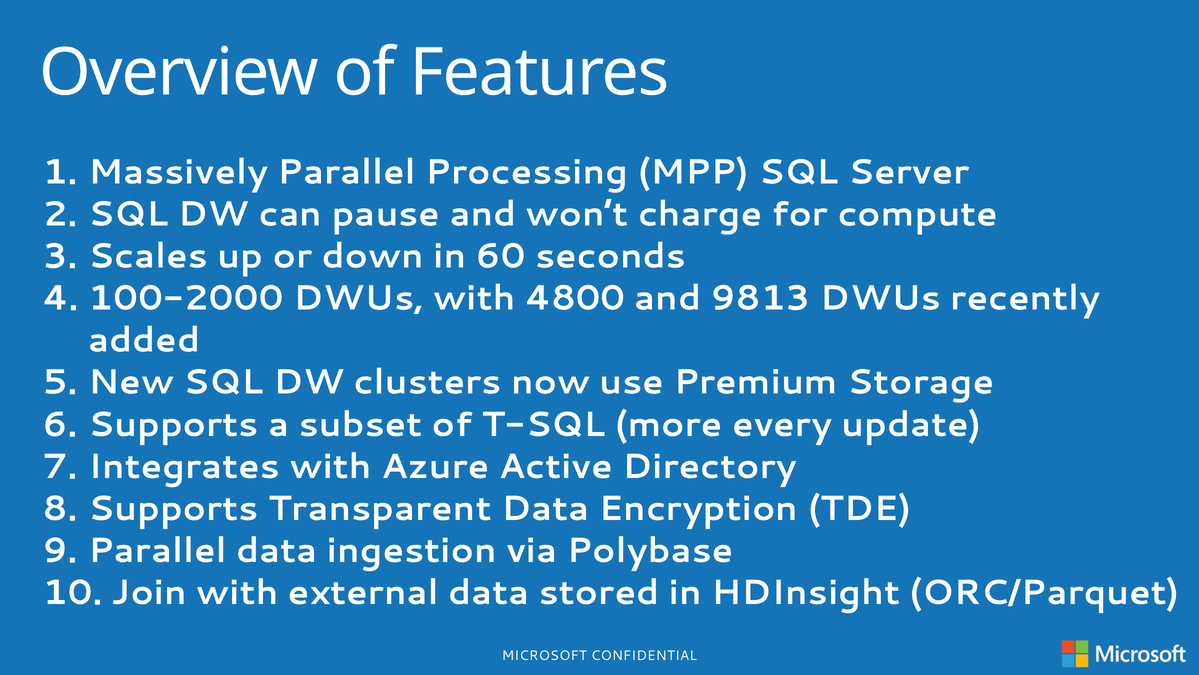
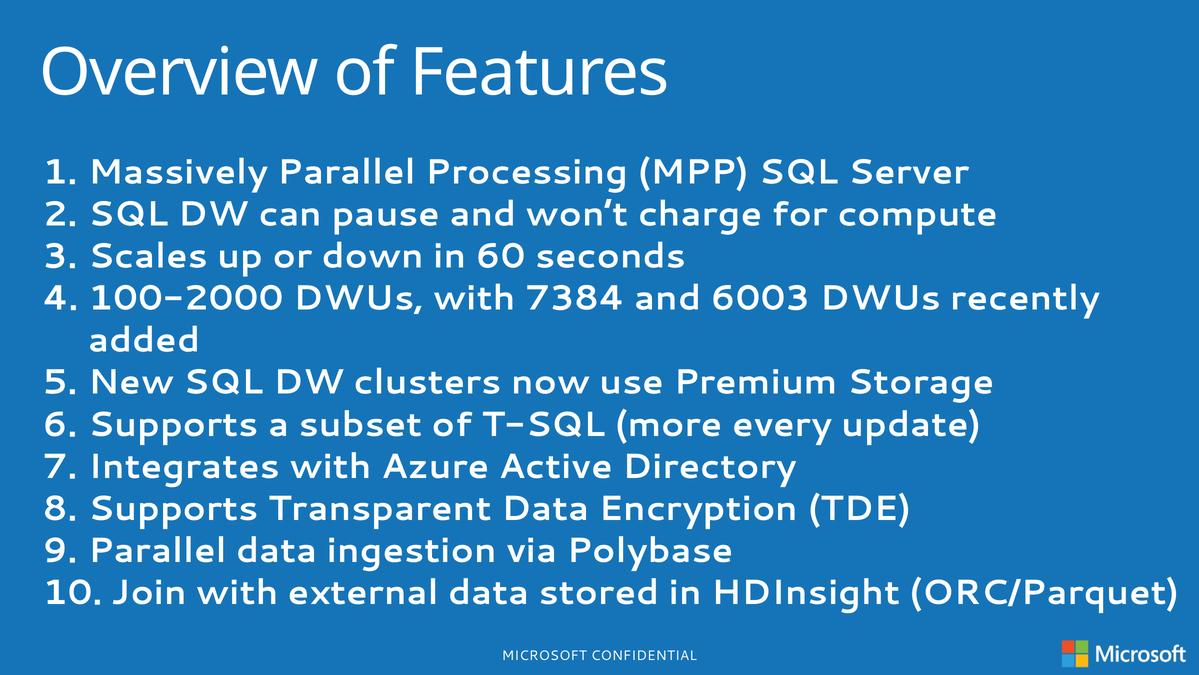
4800: 4800 -> 7384 (575, 298)
9813: 9813 -> 6003 (761, 298)
